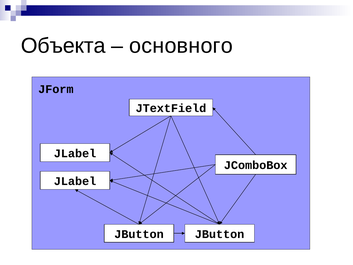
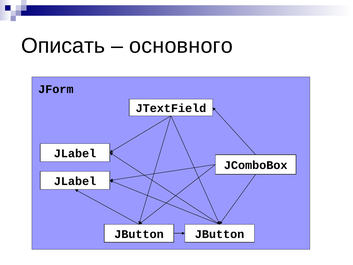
Объекта: Объекта -> Описать (63, 46)
